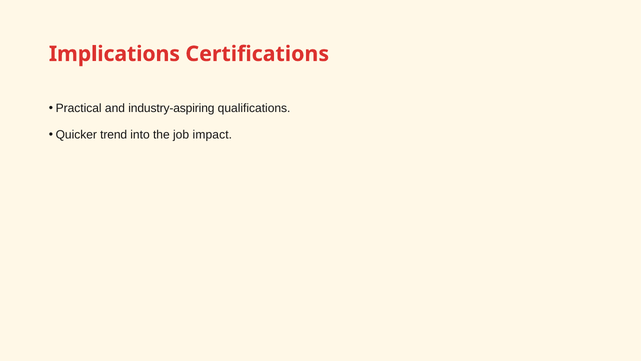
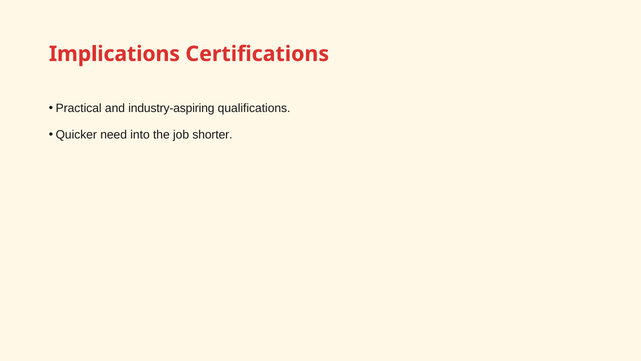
trend: trend -> need (114, 135)
impact: impact -> shorter (212, 135)
